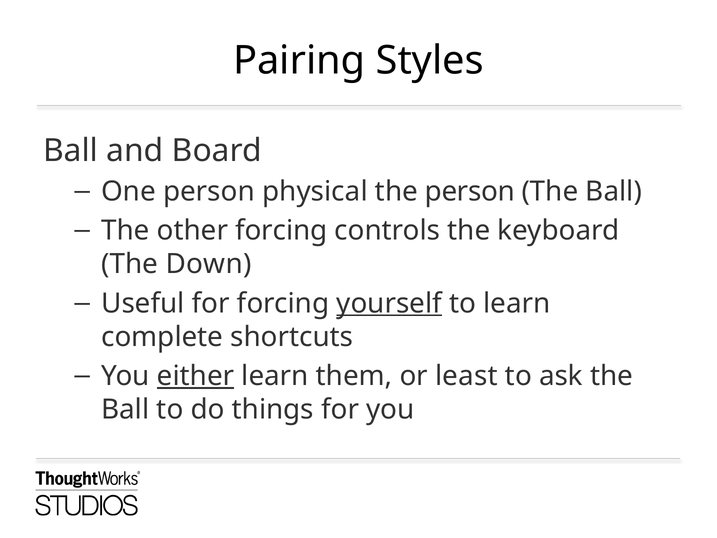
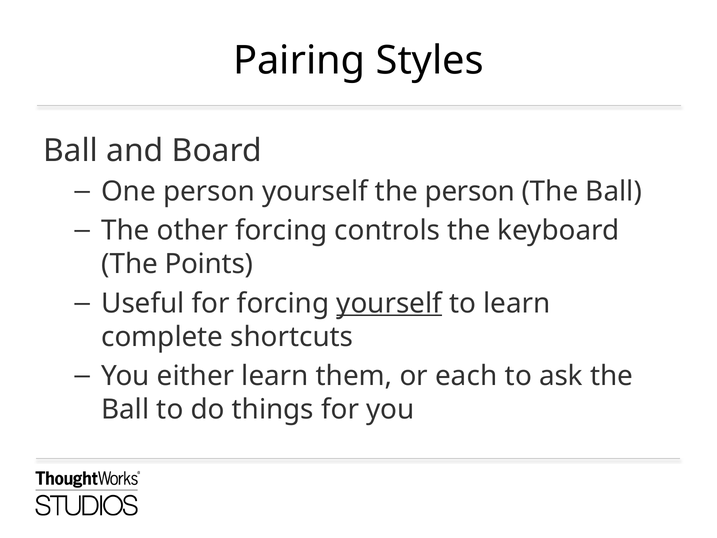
person physical: physical -> yourself (315, 192)
Down: Down -> Points (209, 264)
either underline: present -> none (196, 376)
least: least -> each (466, 376)
